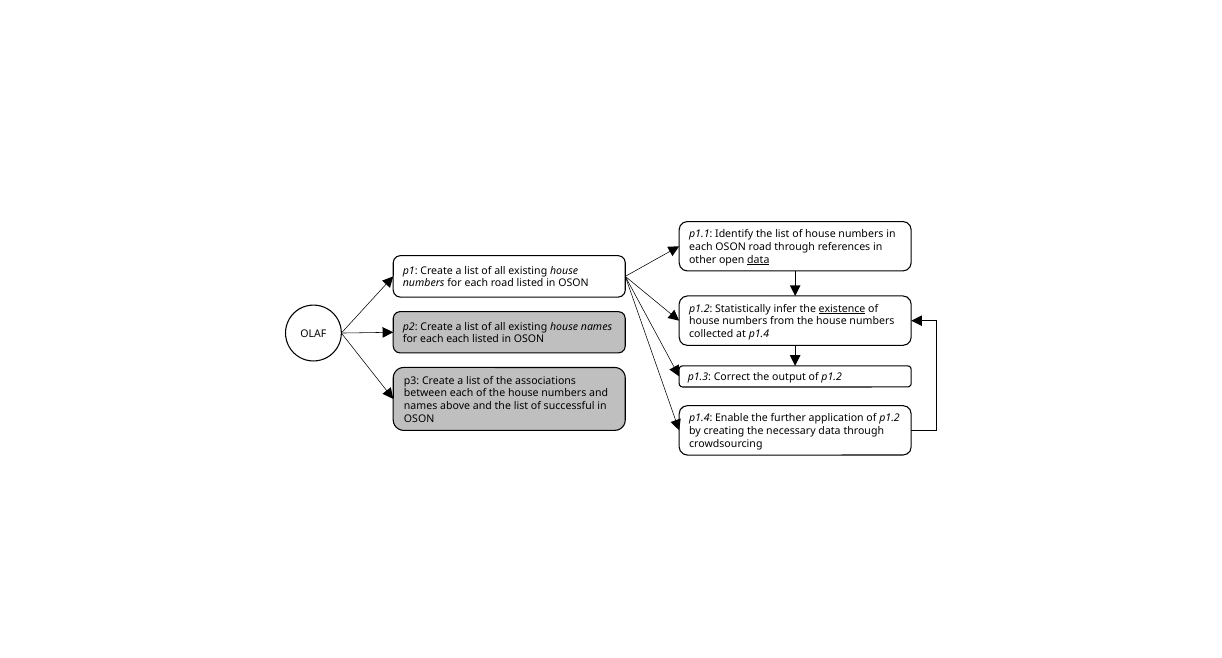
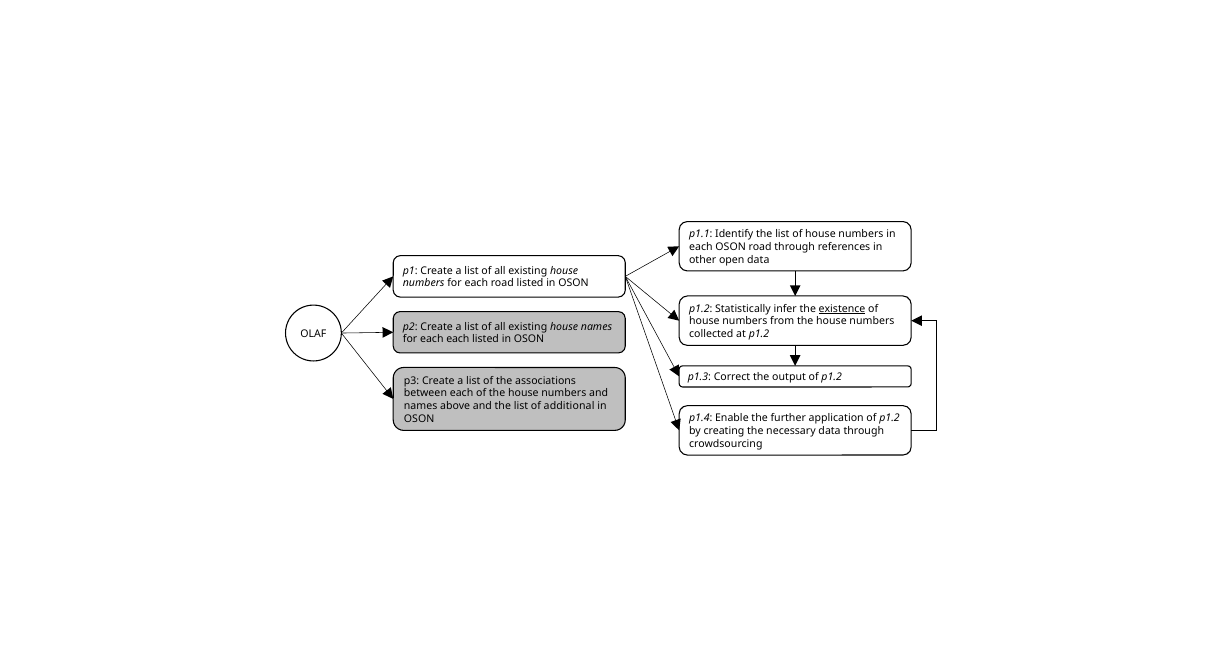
data underline: present -> none (758, 259)
at p1.4: p1.4 -> p1.2 (759, 334)
successful: successful -> additional (569, 406)
